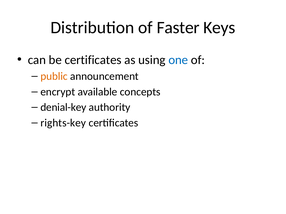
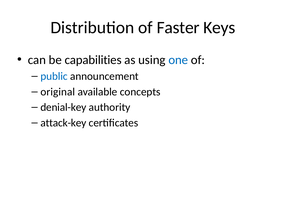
be certificates: certificates -> capabilities (93, 60)
public colour: orange -> blue (54, 76)
encrypt: encrypt -> original (58, 92)
rights-key: rights-key -> attack-key (63, 123)
